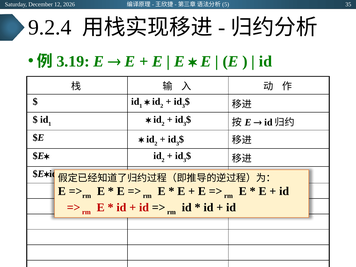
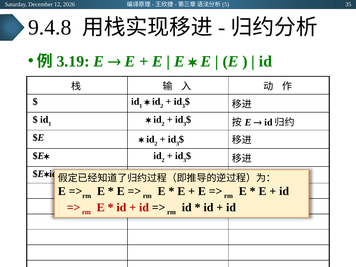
9.2.4: 9.2.4 -> 9.4.8 (50, 27)
